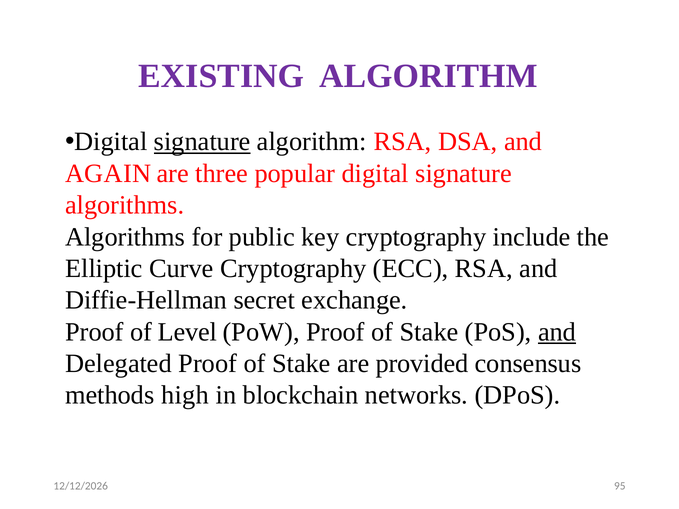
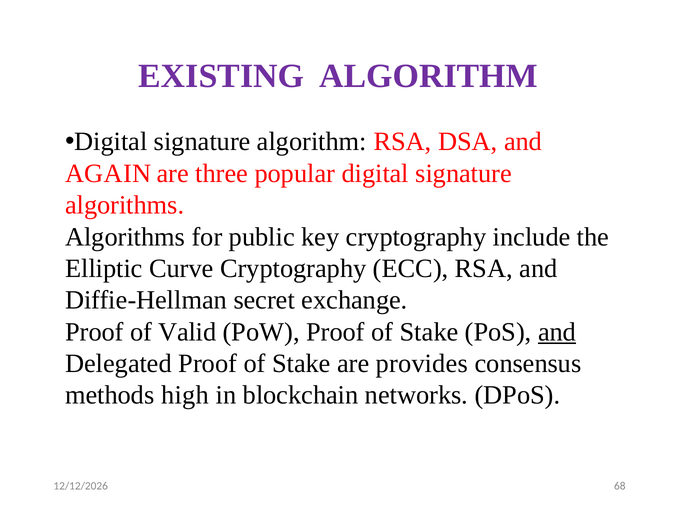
signature underline: present -> none (202, 142)
Level: Level -> Valid (187, 332)
provided: provided -> provides (422, 364)
95: 95 -> 68 (620, 486)
